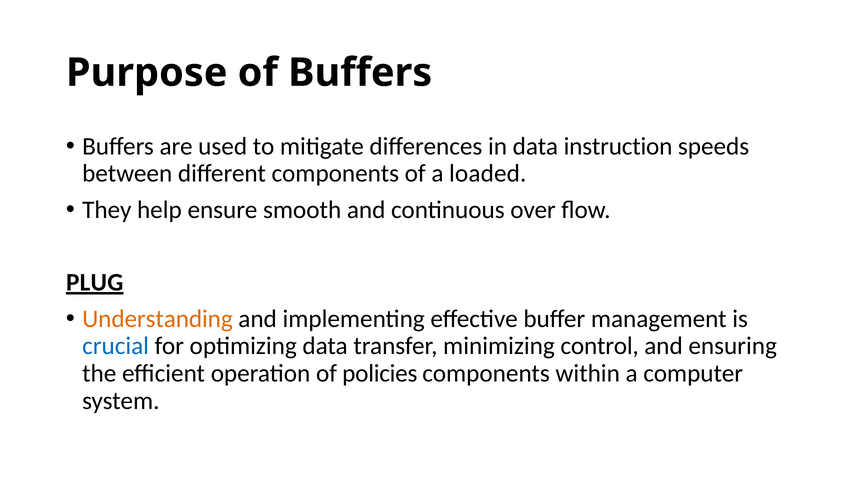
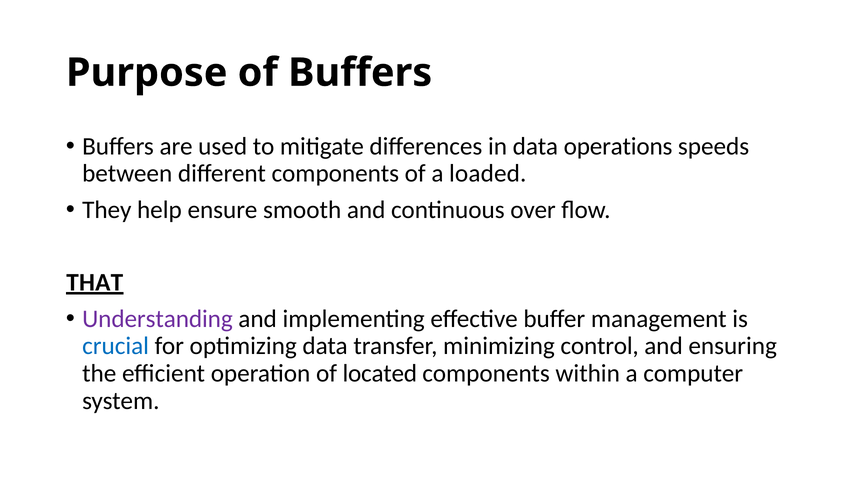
instruction: instruction -> operations (618, 146)
PLUG: PLUG -> THAT (95, 282)
Understanding colour: orange -> purple (157, 319)
policies: policies -> located (380, 373)
